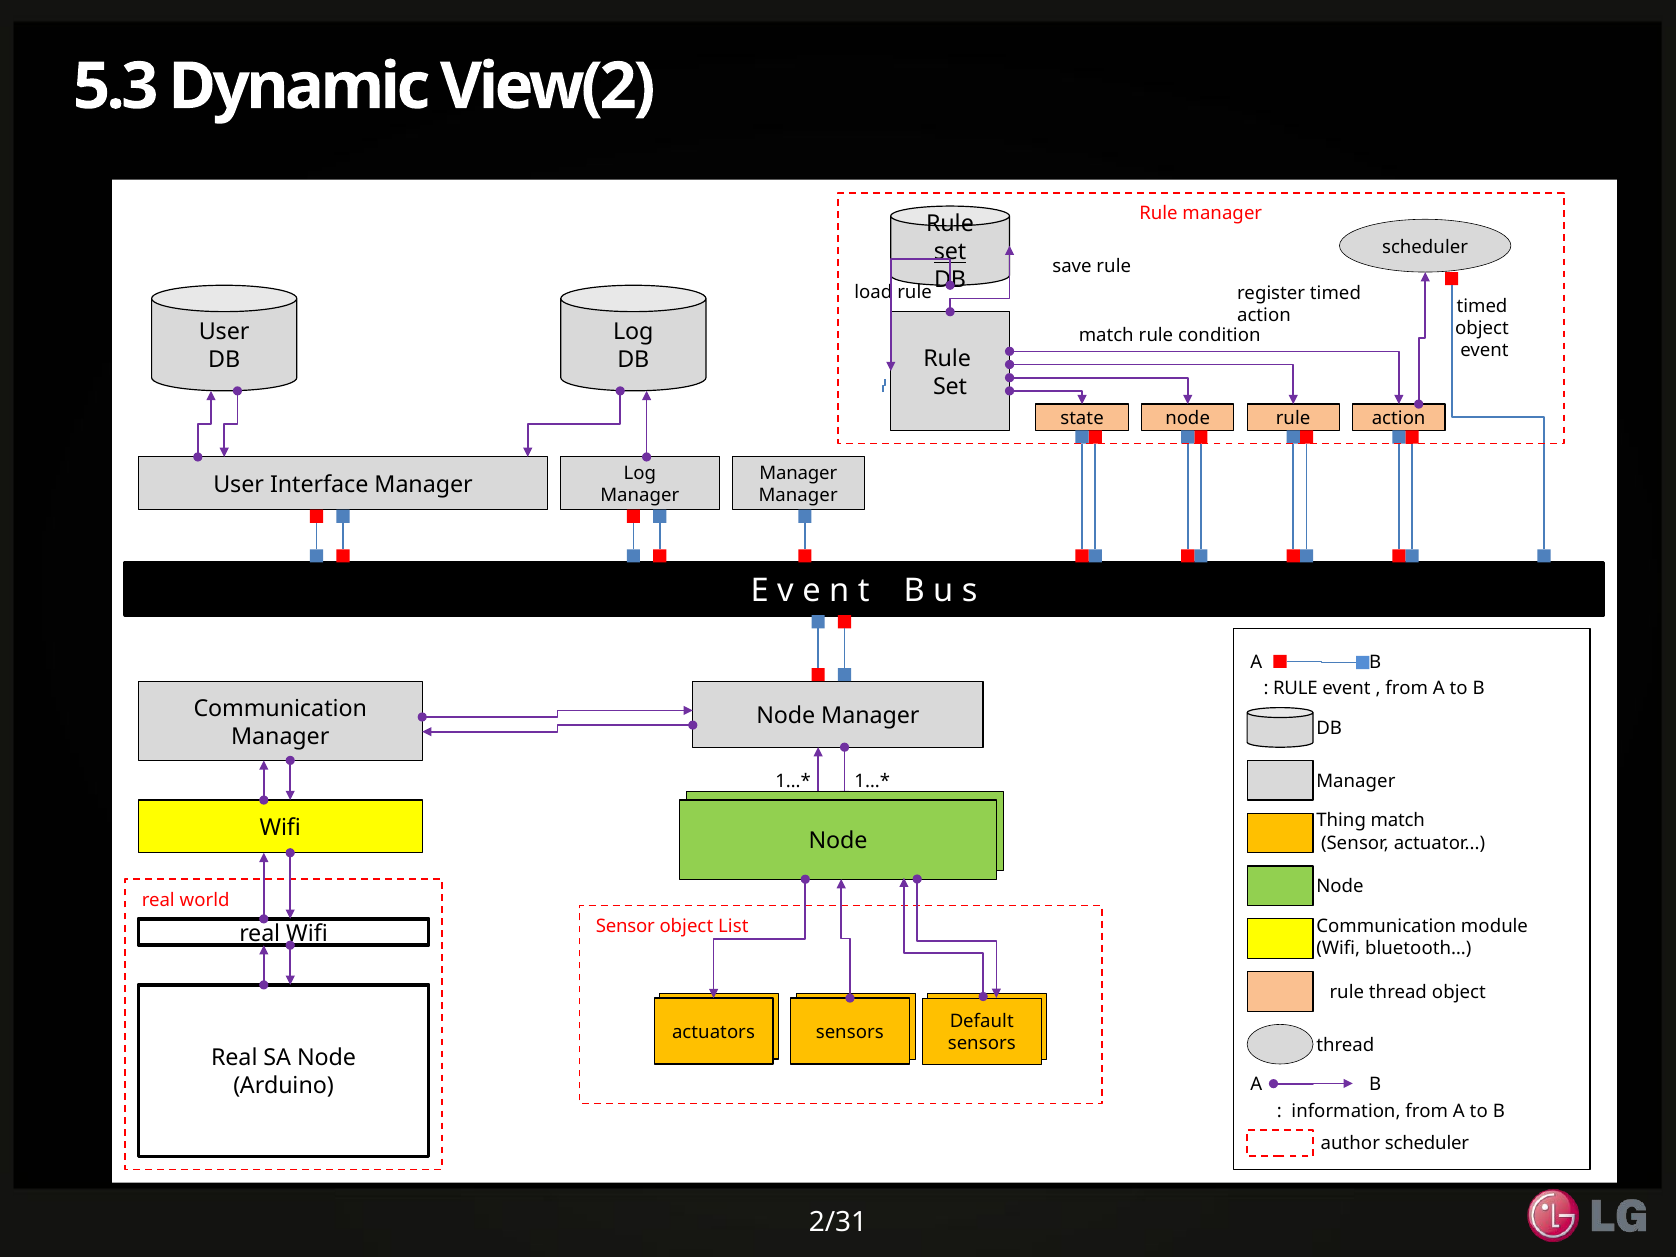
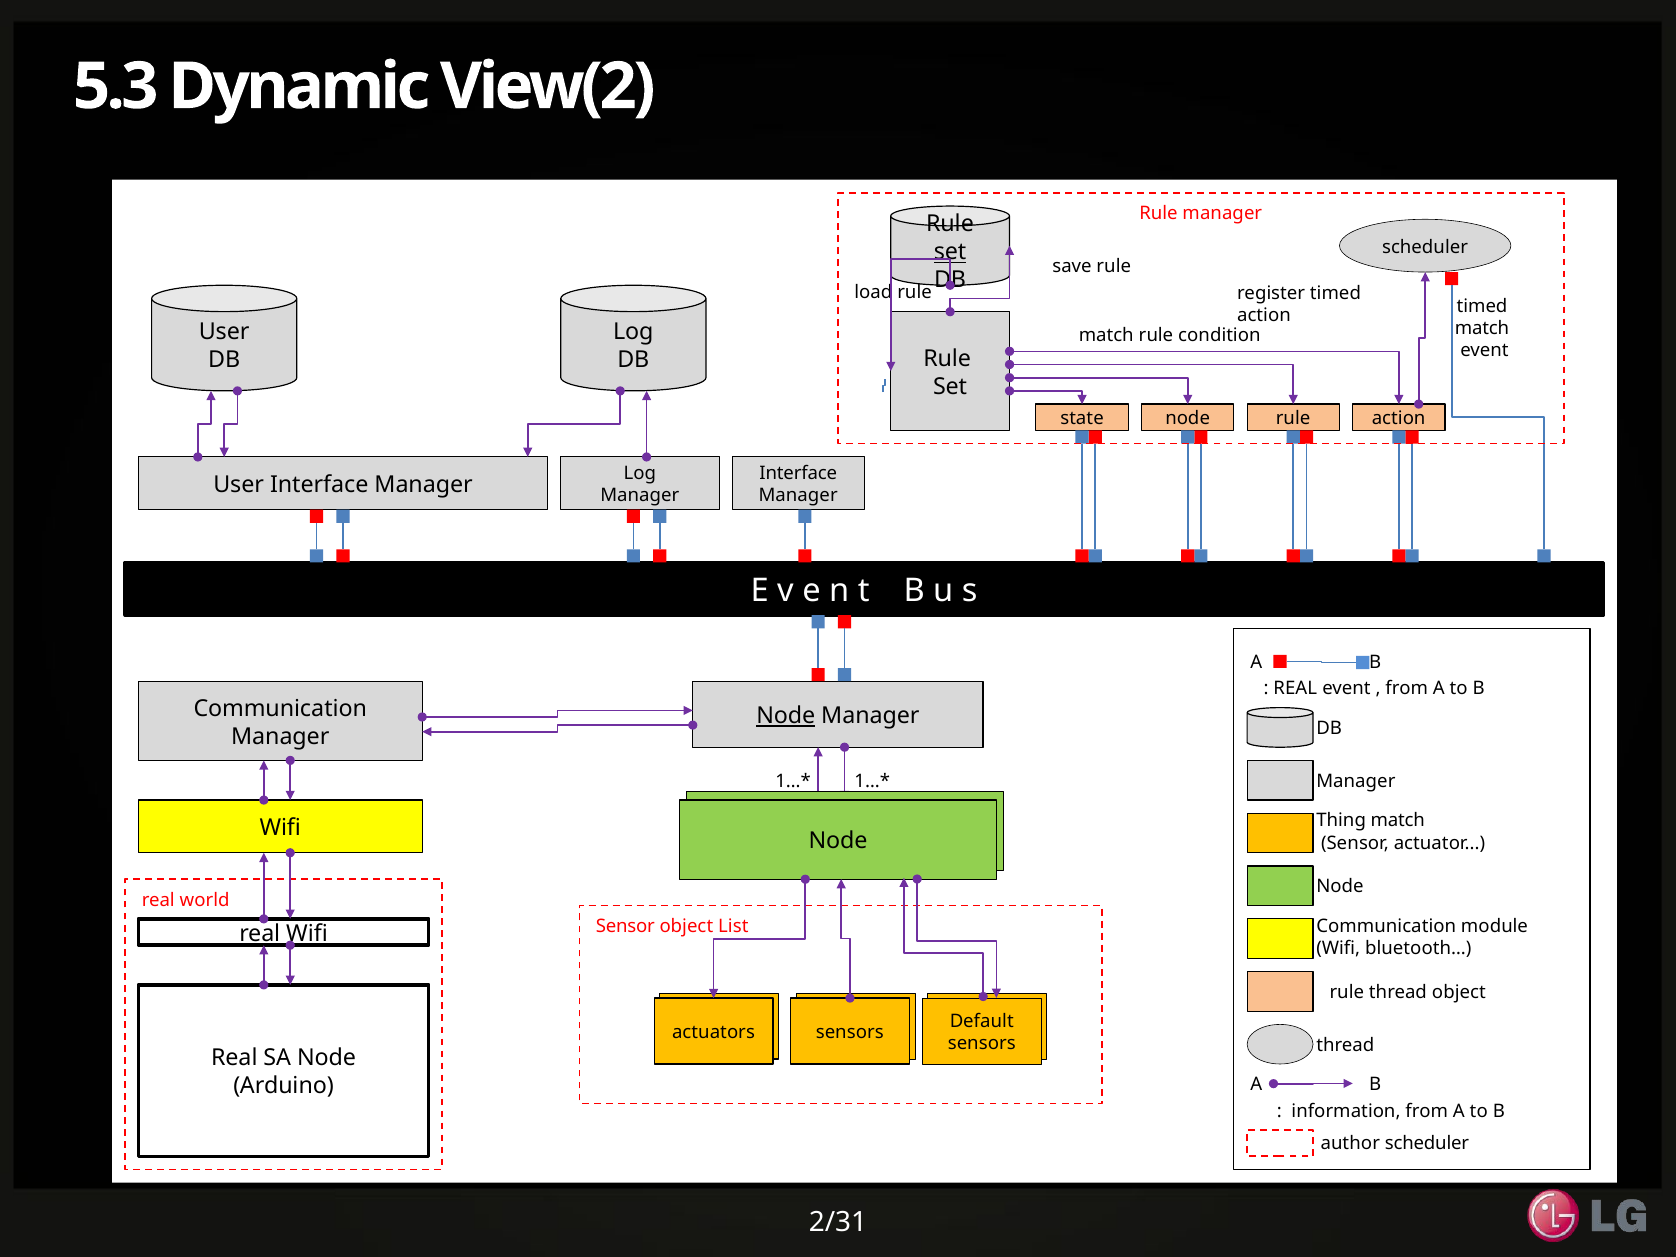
object: object -> match (1482, 328)
Manager: Manager -> Interface (798, 473)
RULE: RULE -> REAL (1295, 689)
Node underline: none -> present (786, 716)
